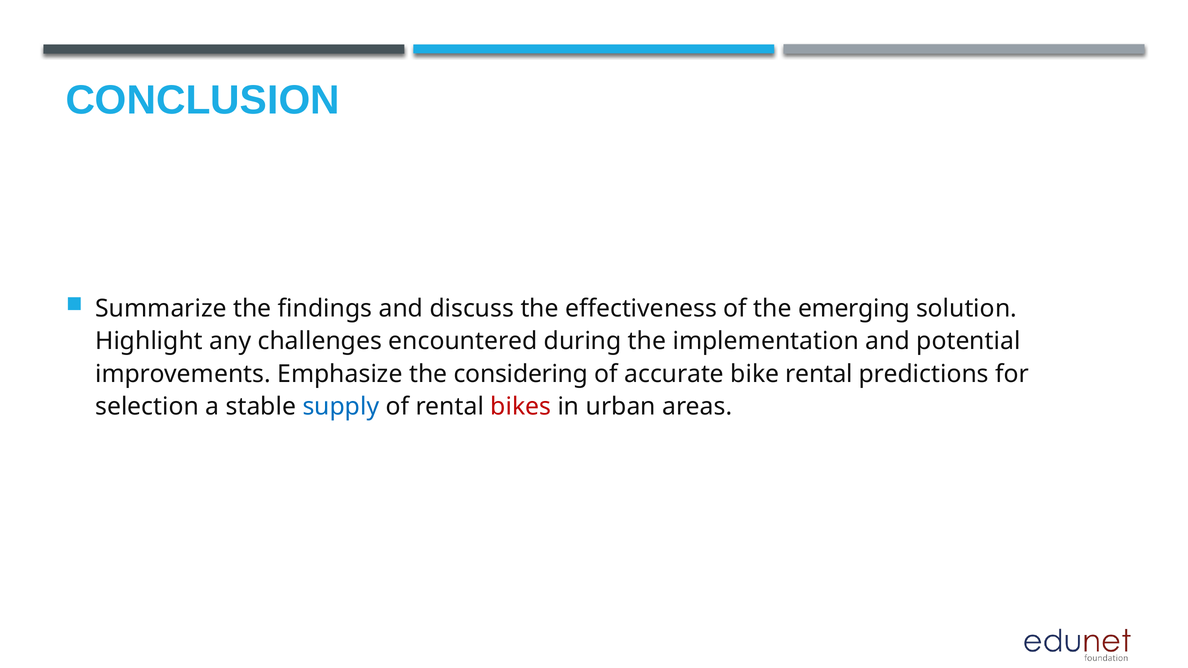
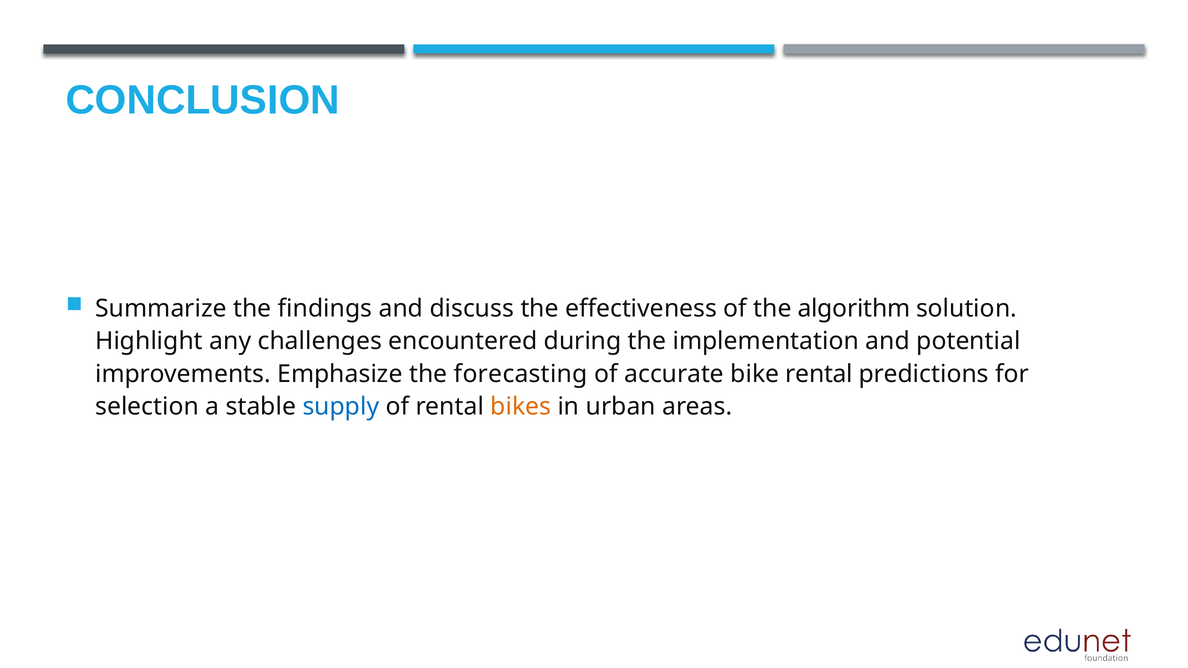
emerging: emerging -> algorithm (854, 309)
considering: considering -> forecasting (521, 374)
bikes colour: red -> orange (521, 407)
